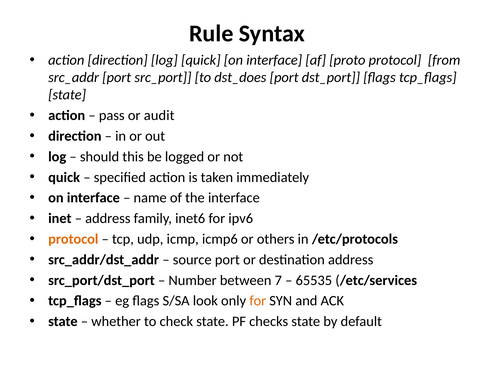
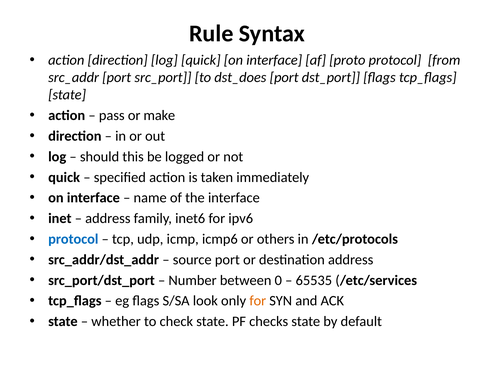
audit: audit -> make (159, 115)
protocol colour: orange -> blue (73, 239)
7: 7 -> 0 (278, 280)
